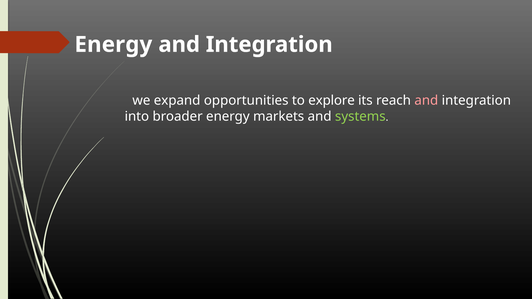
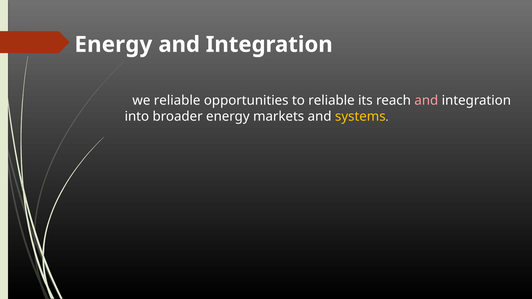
we expand: expand -> reliable (177, 101)
to explore: explore -> reliable (331, 101)
systems colour: light green -> yellow (360, 117)
